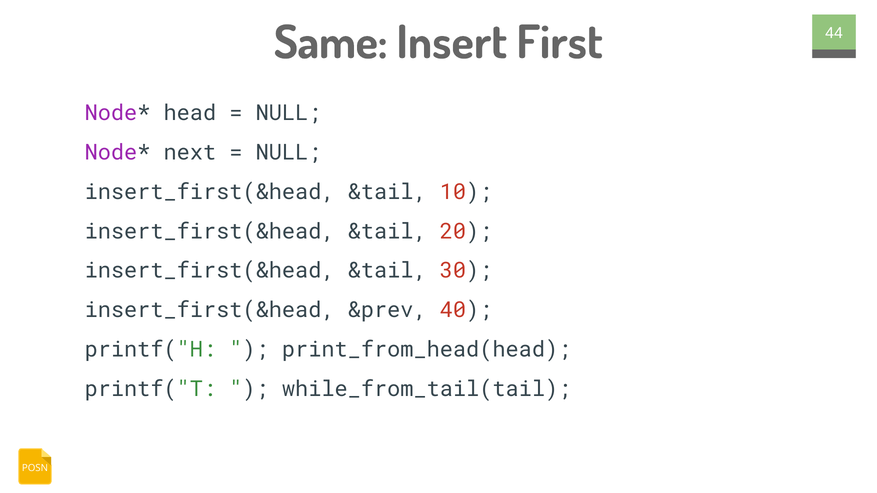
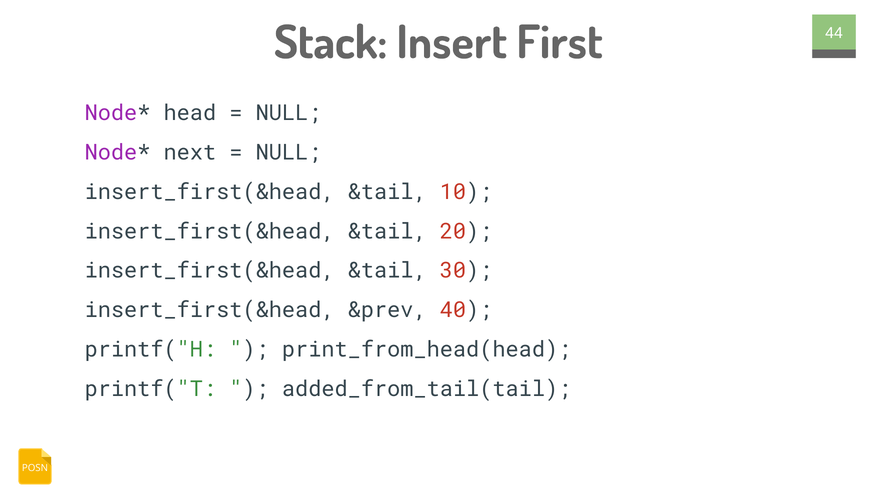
Same: Same -> Stack (331, 43)
while_from_tail(tail: while_from_tail(tail -> added_from_tail(tail (427, 389)
